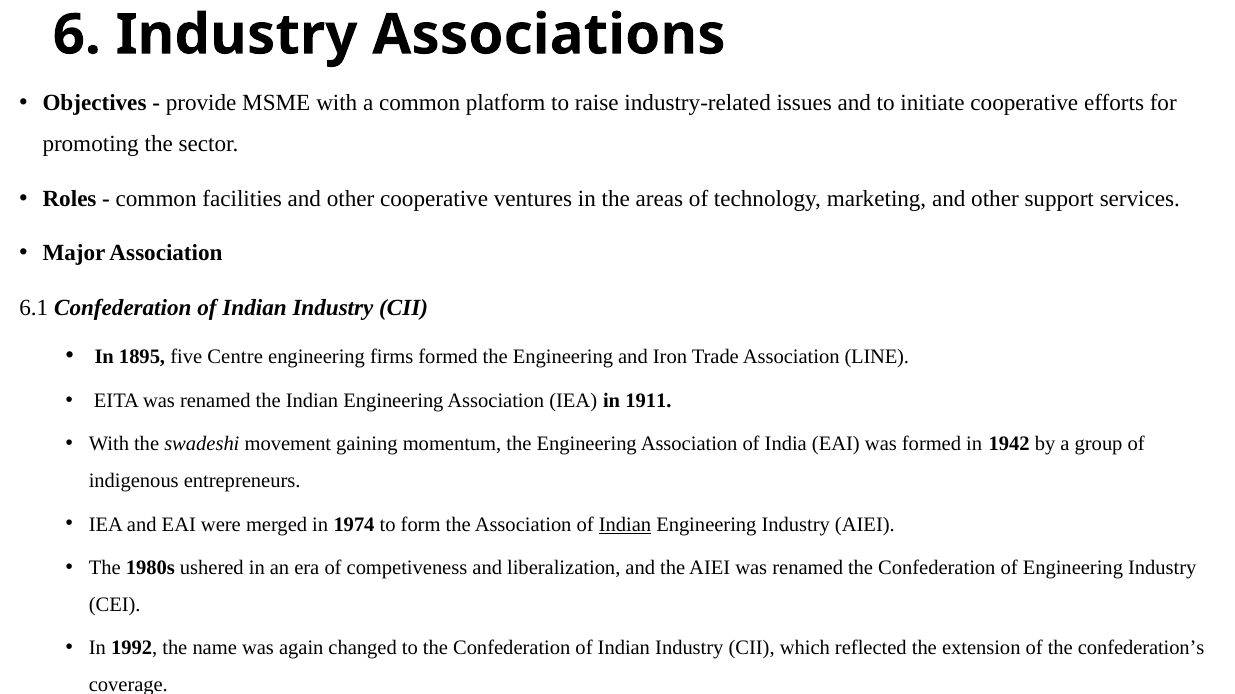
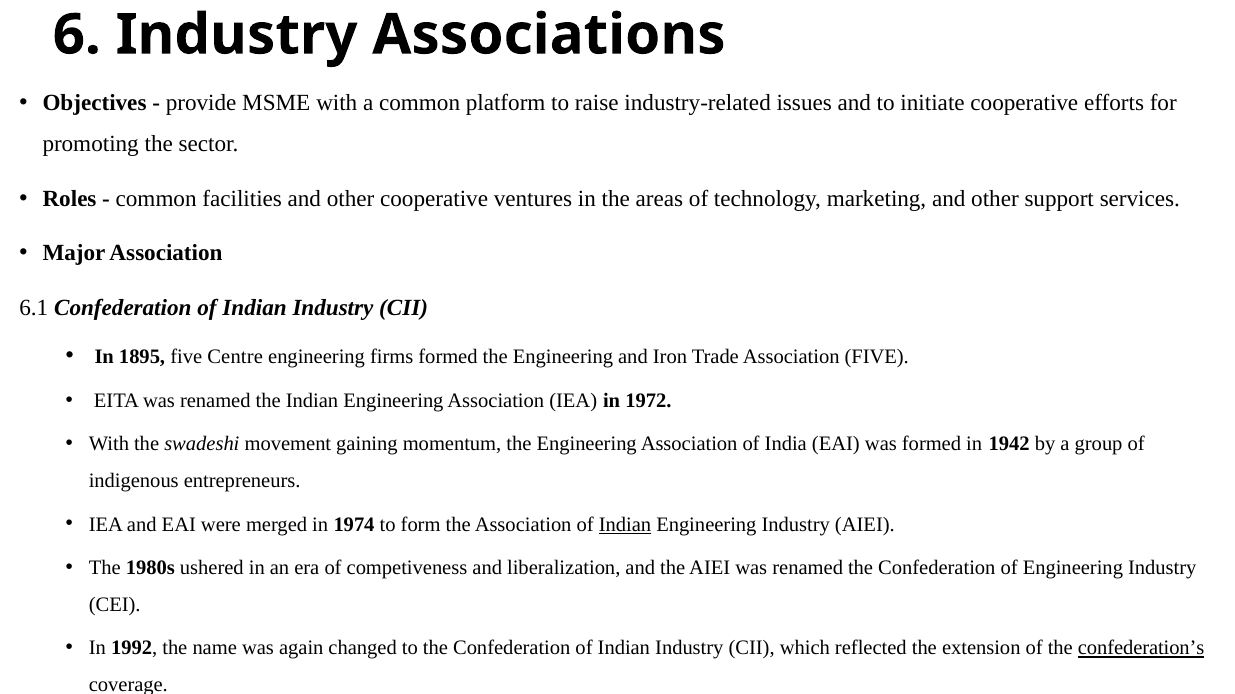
Association LINE: LINE -> FIVE (877, 357)
1911: 1911 -> 1972 (648, 401)
confederation’s underline: none -> present (1141, 649)
